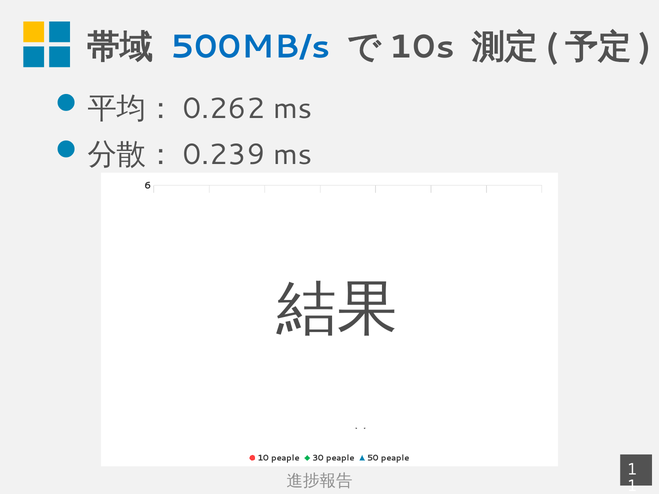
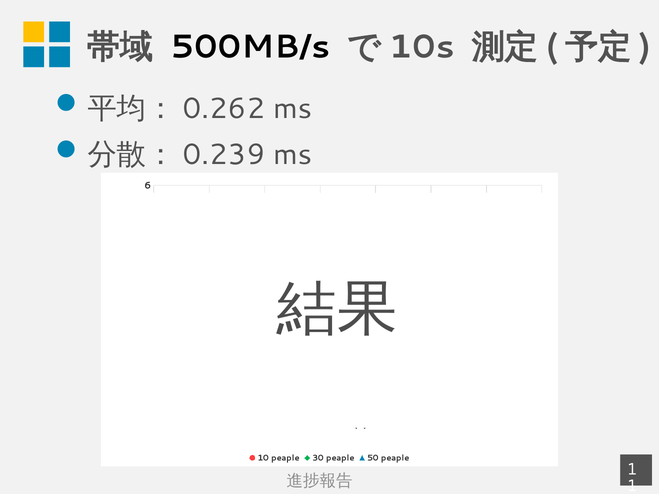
500MB/s colour: blue -> black (250, 47)
